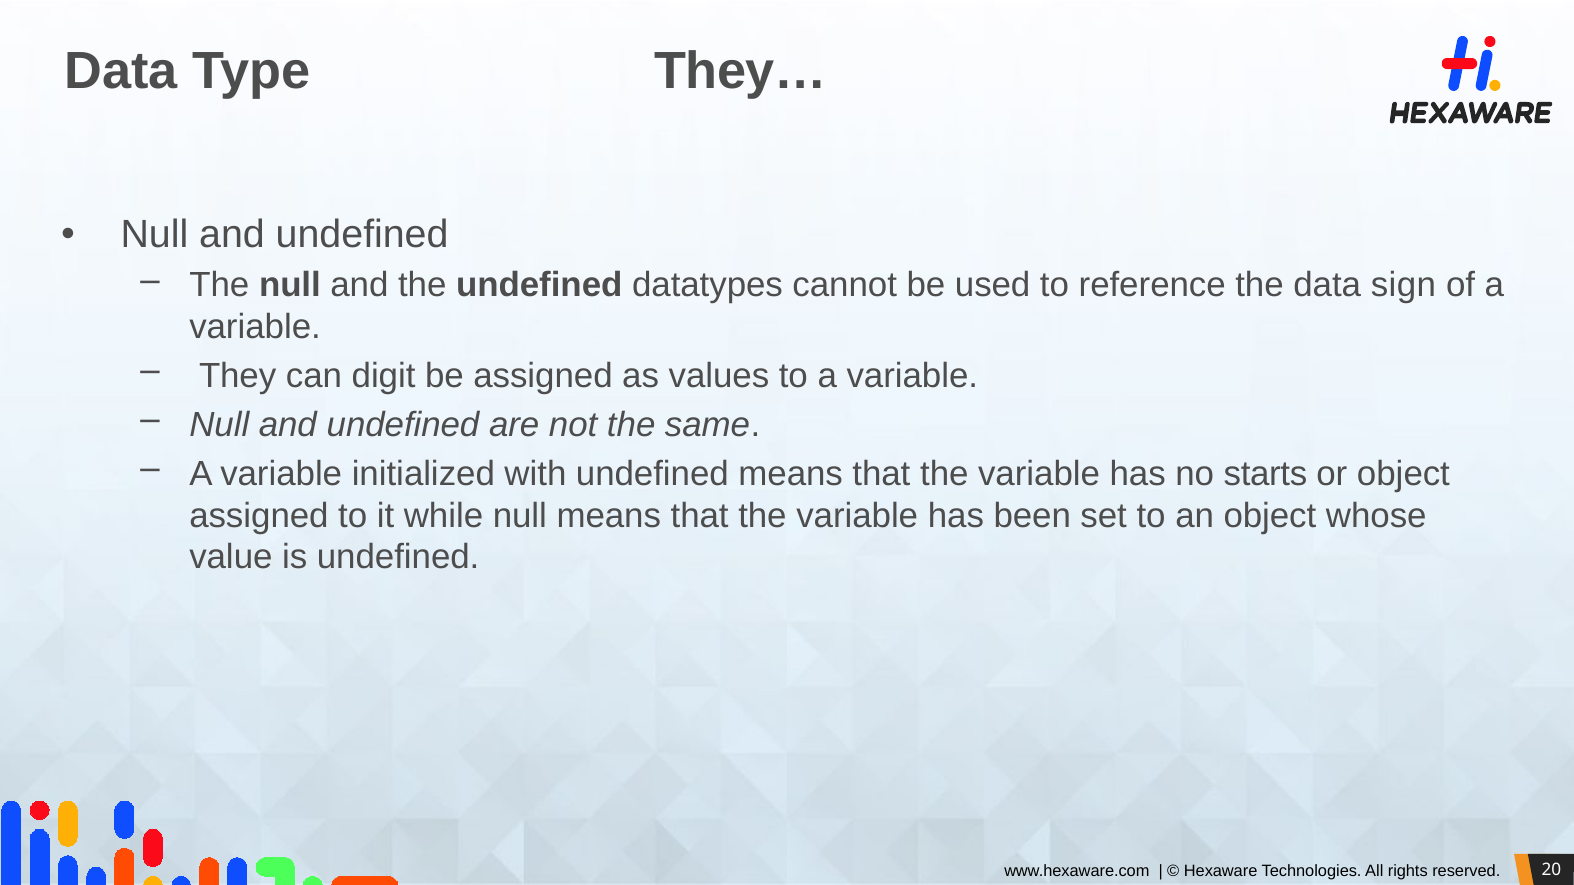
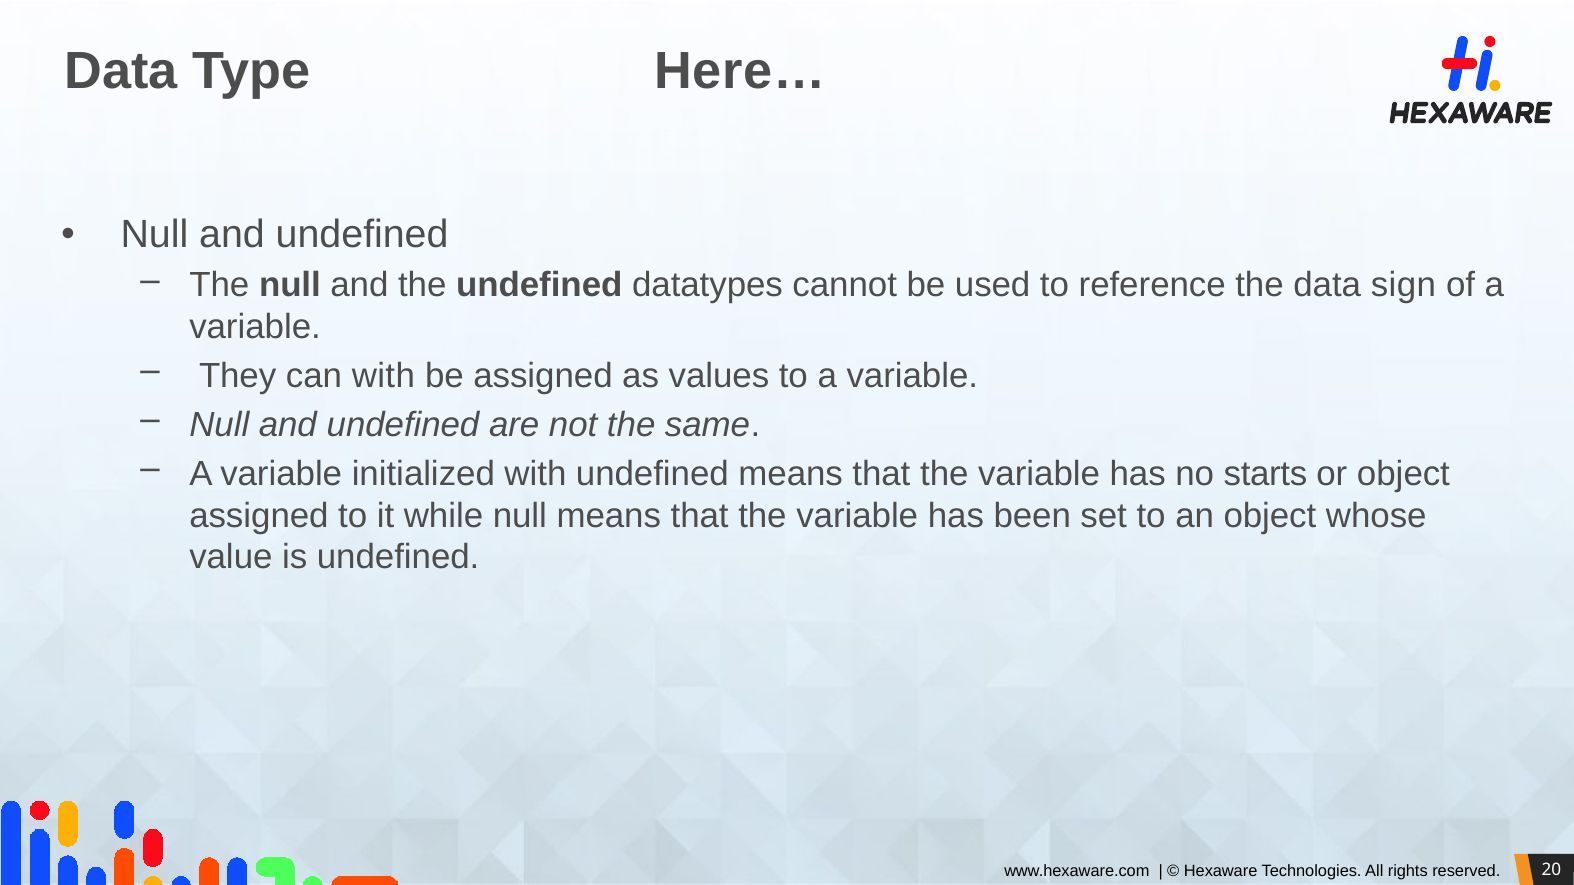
They…: They… -> Here… (740, 71)
can digit: digit -> with (383, 376)
